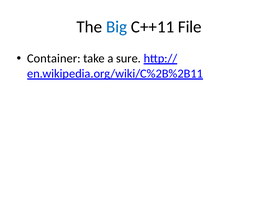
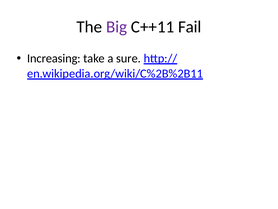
Big colour: blue -> purple (117, 27)
File: File -> Fail (190, 27)
Container: Container -> Increasing (54, 58)
